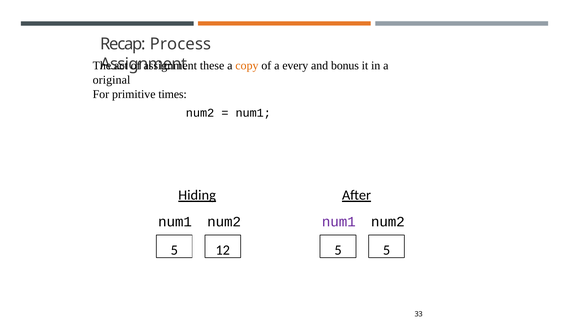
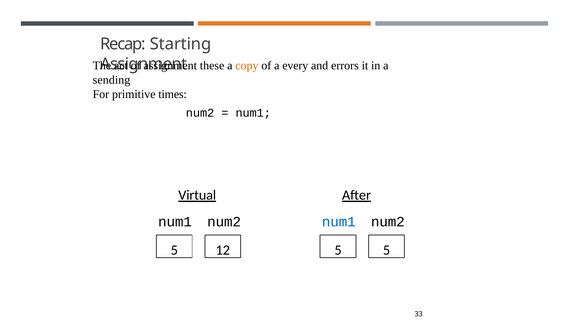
Process: Process -> Starting (181, 44)
bonus: bonus -> errors (345, 66)
original: original -> sending (112, 80)
Hiding: Hiding -> Virtual (197, 195)
num1 colour: purple -> blue (339, 222)
